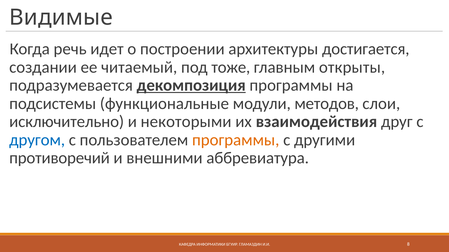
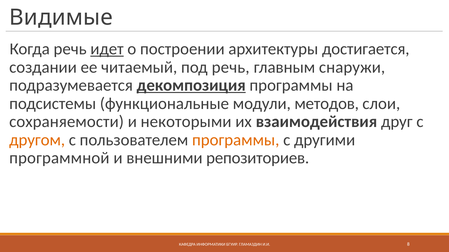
идет underline: none -> present (107, 49)
под тоже: тоже -> речь (231, 67)
открыты: открыты -> снаружи (352, 67)
исключительно: исключительно -> сохраняемости (67, 122)
другом colour: blue -> orange (37, 140)
противоречий: противоречий -> программной (59, 158)
аббревиатура: аббревиатура -> репозиториев (258, 158)
